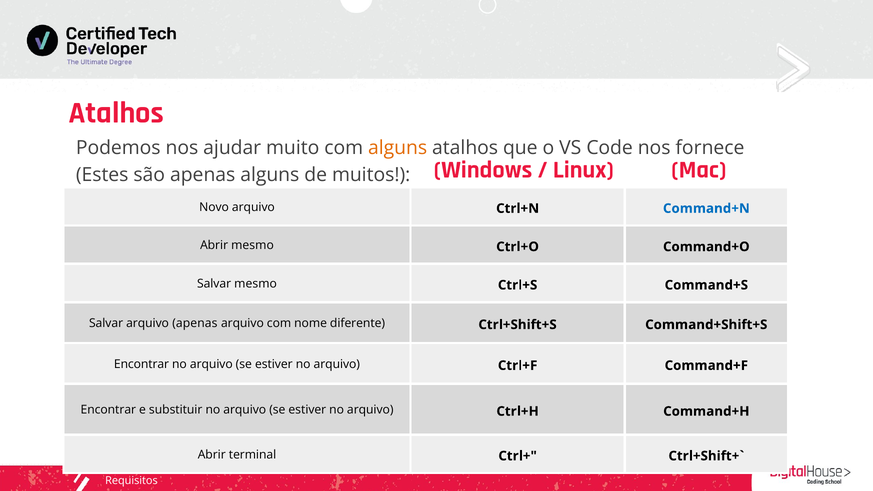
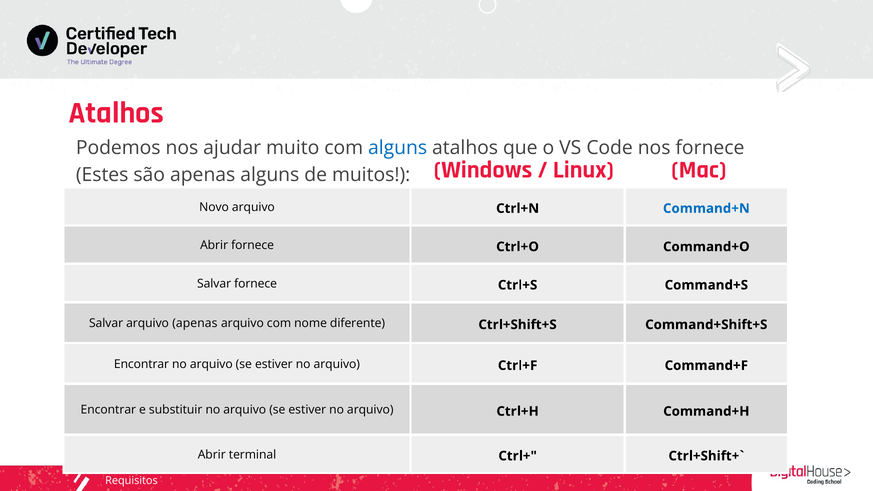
alguns colour: orange -> blue (398, 148)
Abrir mesmo: mesmo -> fornece (253, 245)
Salvar mesmo: mesmo -> fornece (256, 284)
